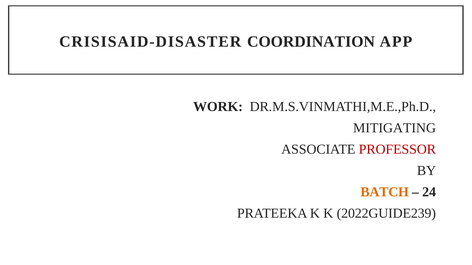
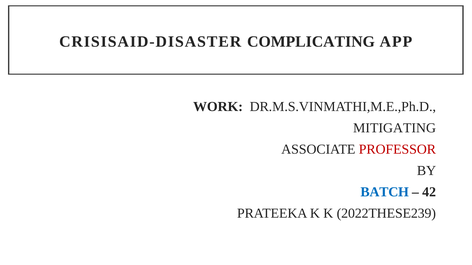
COORDINATION: COORDINATION -> COMPLICATING (311, 42)
BATCH colour: orange -> blue (385, 192)
24: 24 -> 42 (429, 192)
2022GUIDE239: 2022GUIDE239 -> 2022THESE239 (386, 214)
